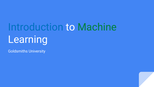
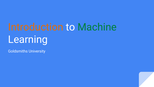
Introduction colour: blue -> orange (36, 27)
